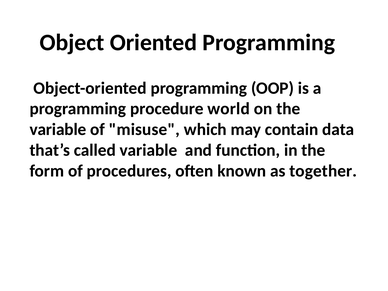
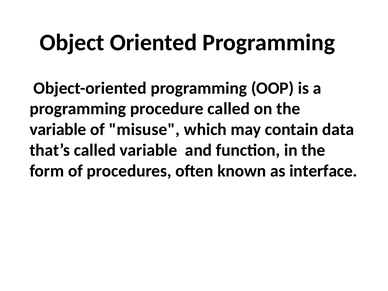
procedure world: world -> called (229, 109)
together: together -> interface (323, 171)
